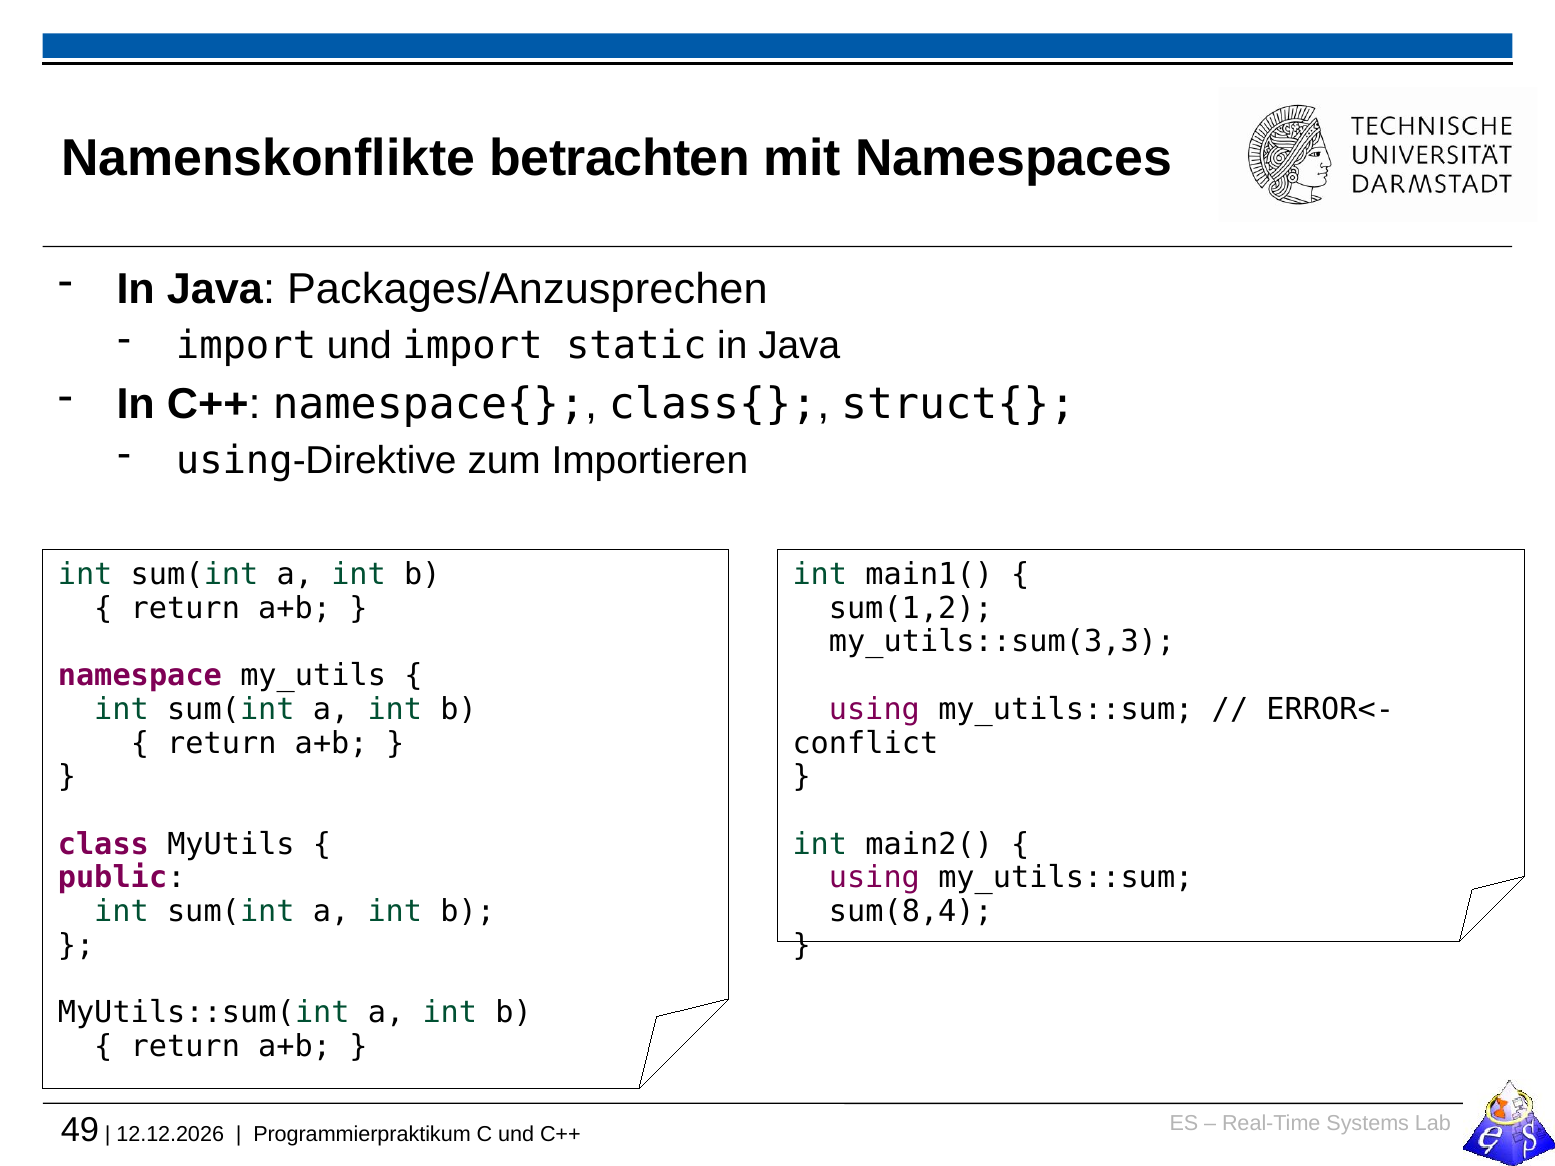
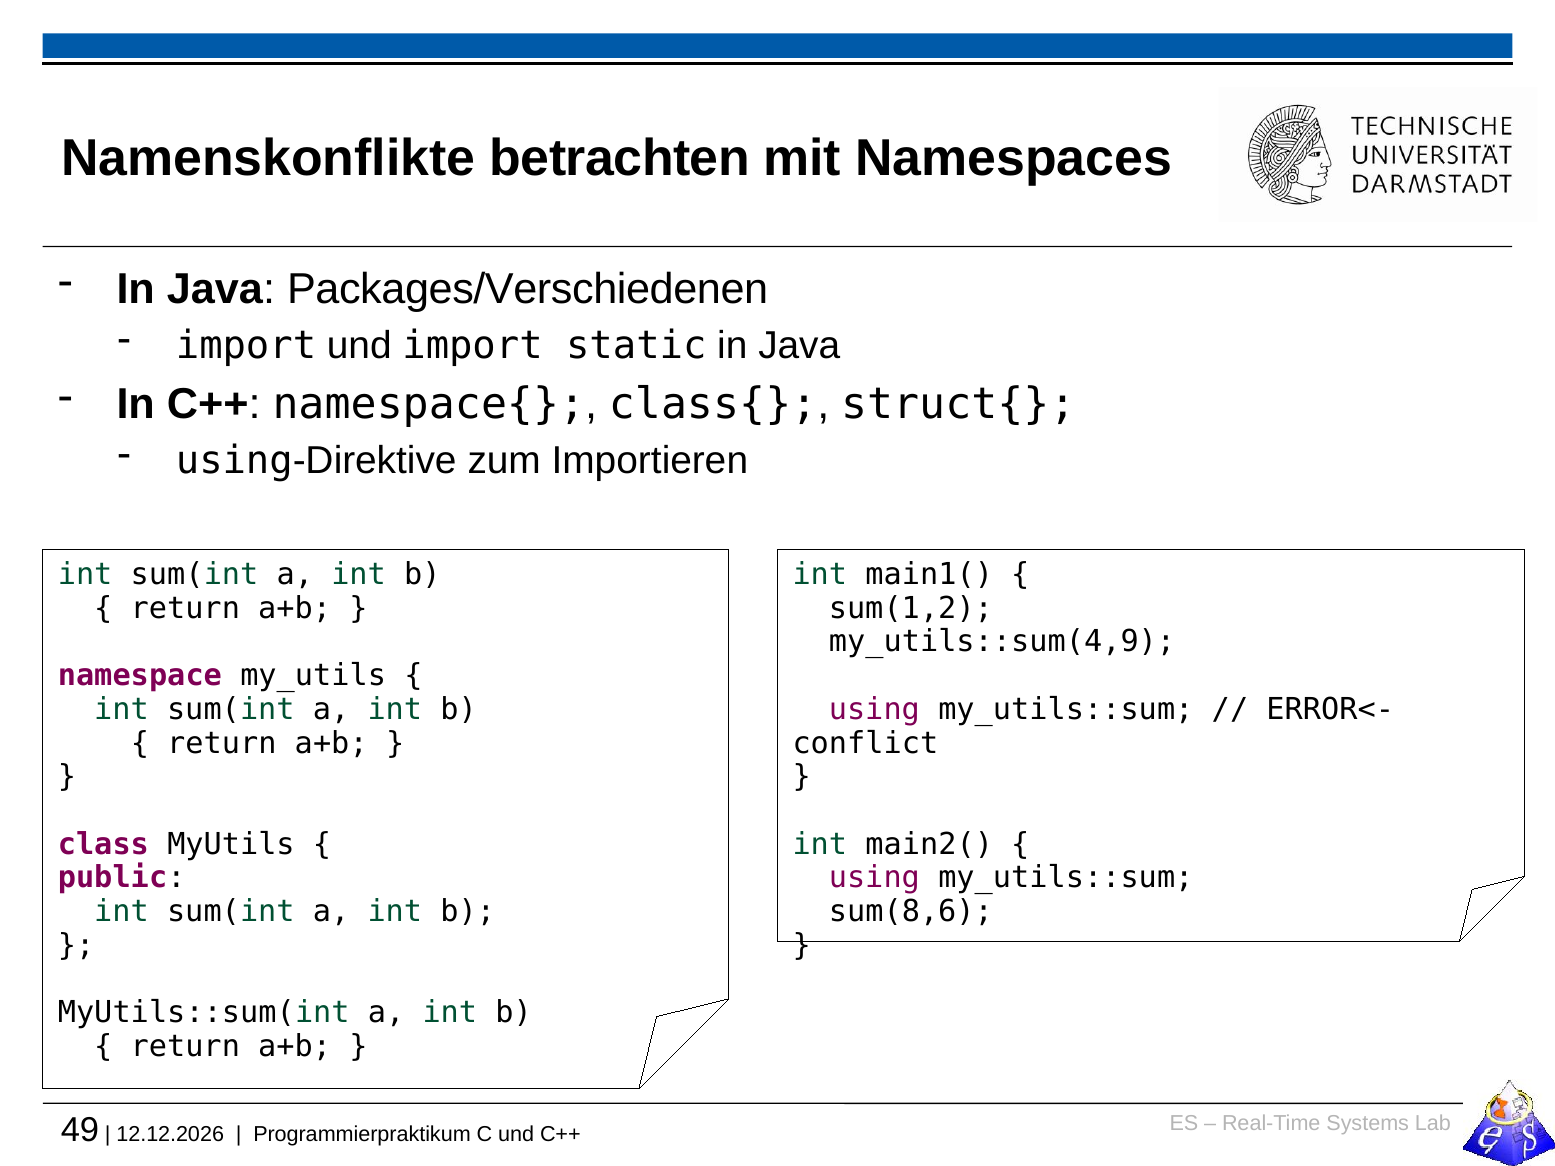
Packages/Anzusprechen: Packages/Anzusprechen -> Packages/Verschiedenen (528, 289)
my_utils::sum(3,3: my_utils::sum(3,3 -> my_utils::sum(4,9 (1002, 642)
sum(8,4: sum(8,4 -> sum(8,6 (911, 912)
